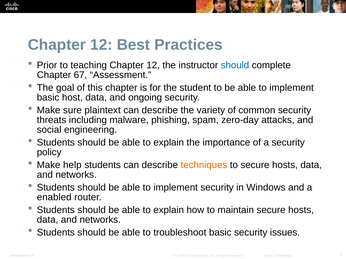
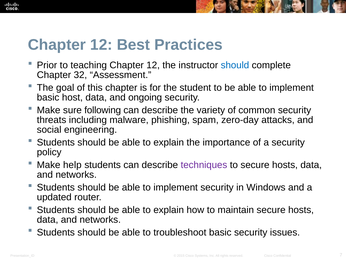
67: 67 -> 32 (80, 75)
plaintext: plaintext -> following (103, 110)
techniques colour: orange -> purple (204, 165)
enabled: enabled -> updated (54, 198)
